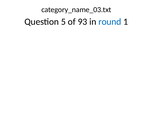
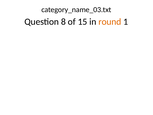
5: 5 -> 8 (63, 22)
93: 93 -> 15 (82, 22)
round colour: blue -> orange (110, 22)
